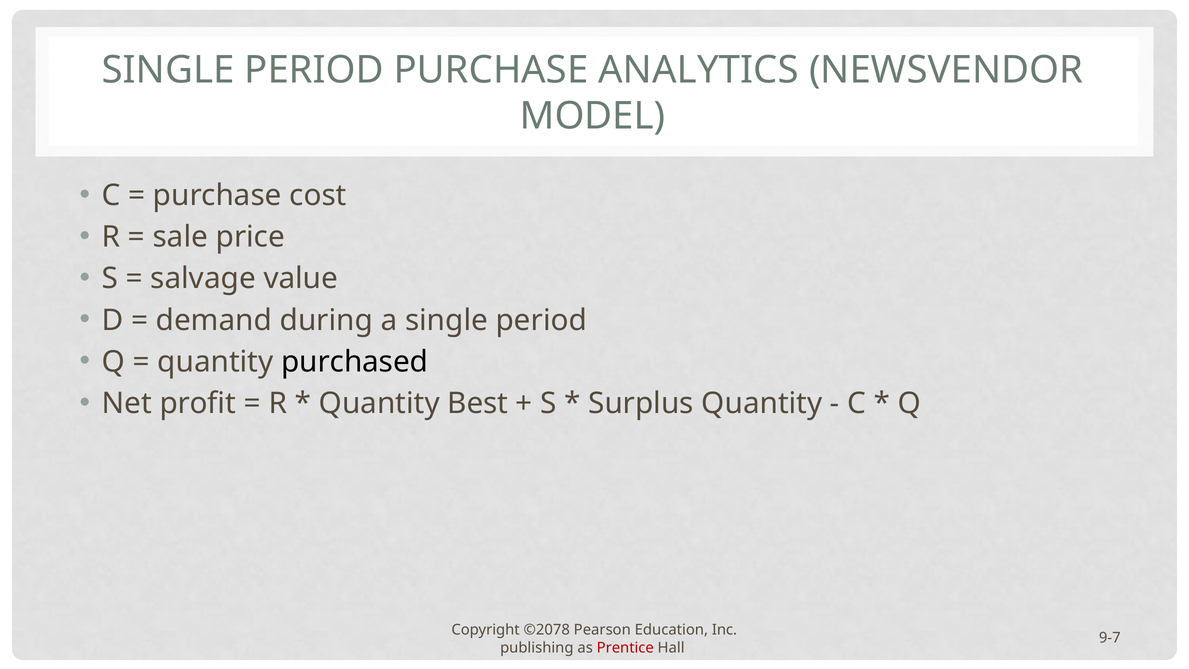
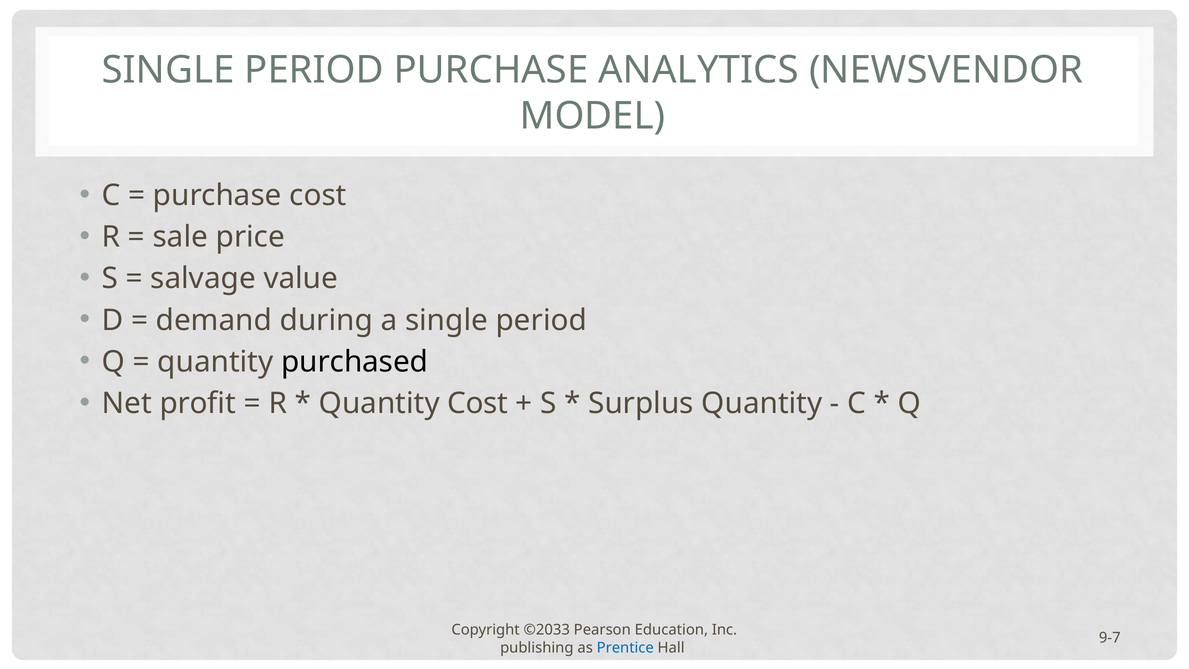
Quantity Best: Best -> Cost (478, 403)
©2078: ©2078 -> ©2033 (547, 630)
Prentice colour: red -> blue (625, 648)
